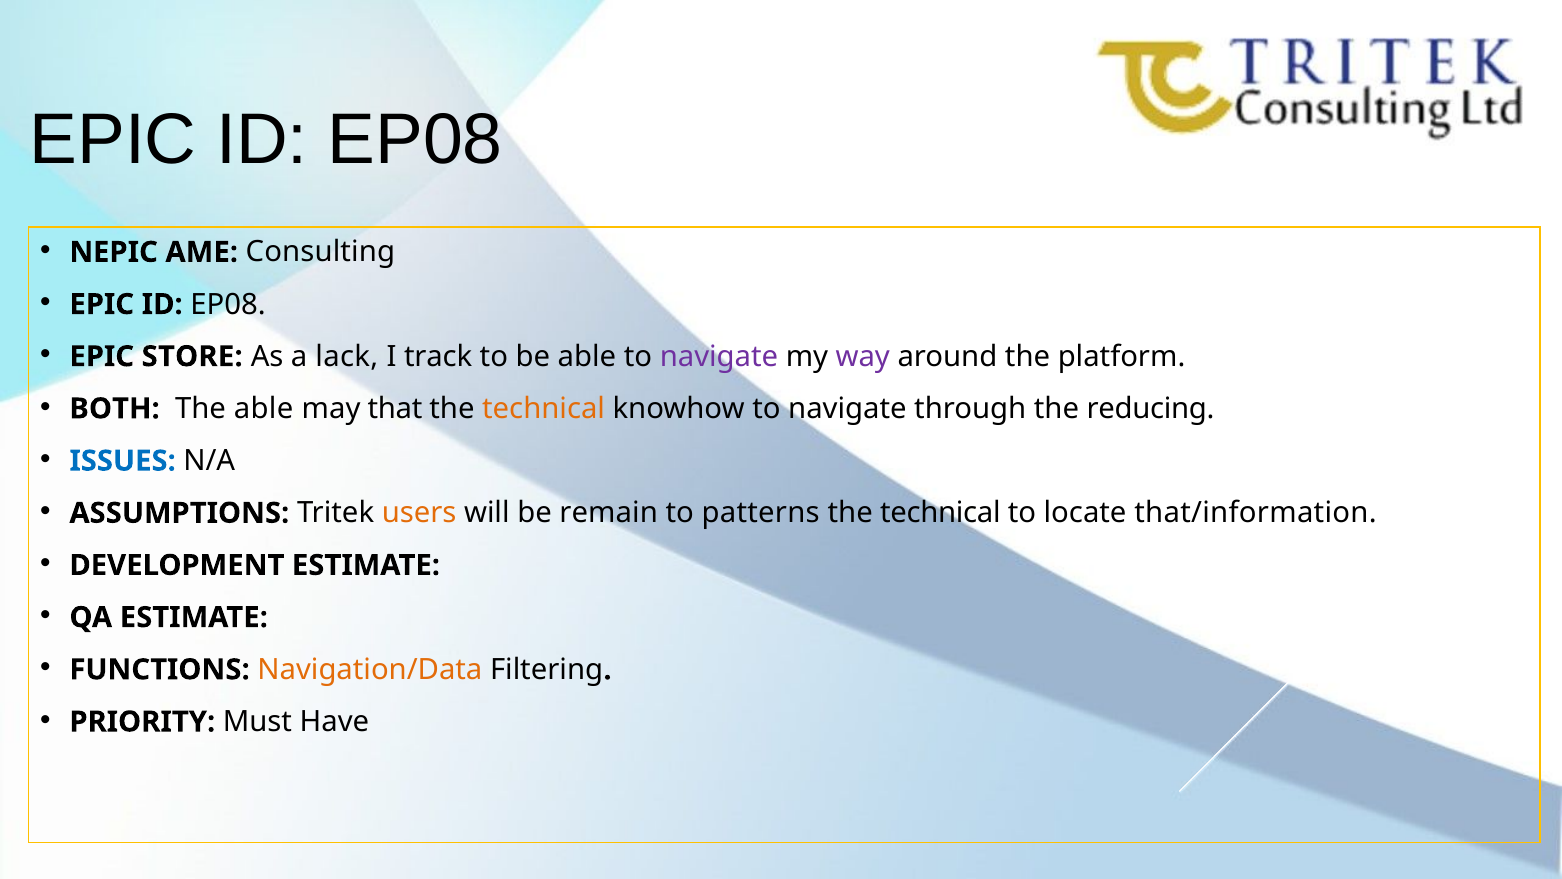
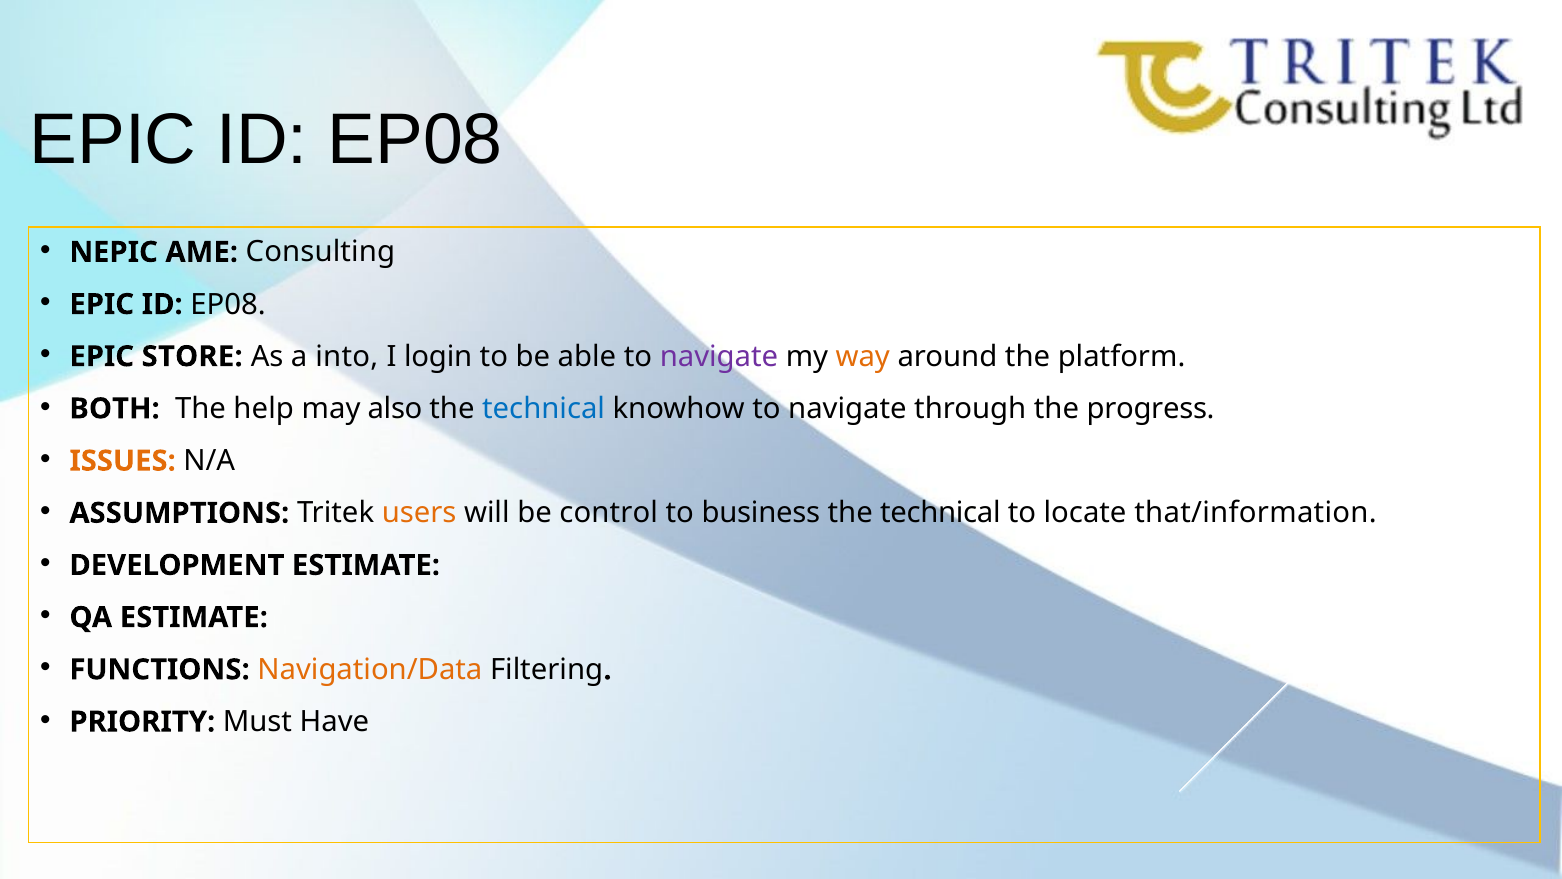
lack: lack -> into (347, 356)
track: track -> login (438, 356)
way colour: purple -> orange (863, 356)
The able: able -> help (264, 409)
that: that -> also (395, 409)
technical colour: orange -> blue (544, 409)
reducing: reducing -> progress (1151, 409)
ISSUES colour: blue -> orange (123, 461)
remain: remain -> control (609, 513)
patterns: patterns -> business (761, 513)
